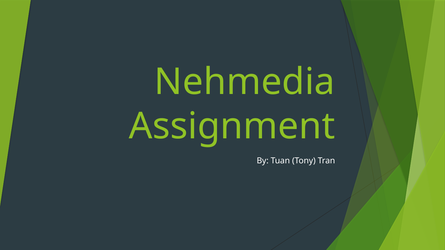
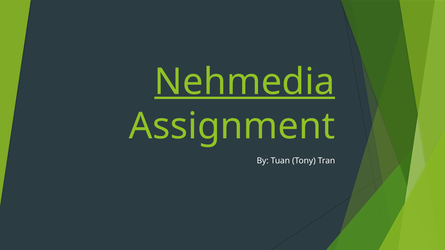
Nehmedia underline: none -> present (245, 82)
